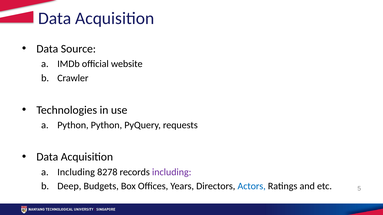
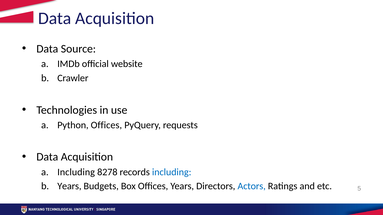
Python Python: Python -> Offices (106, 125)
including colour: purple -> blue (172, 172)
Deep: Deep -> Years (69, 187)
